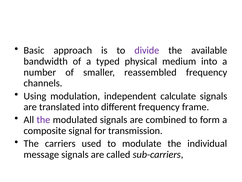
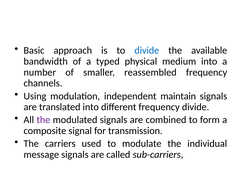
divide colour: purple -> blue (147, 50)
calculate: calculate -> maintain (178, 96)
frequency frame: frame -> divide (196, 107)
